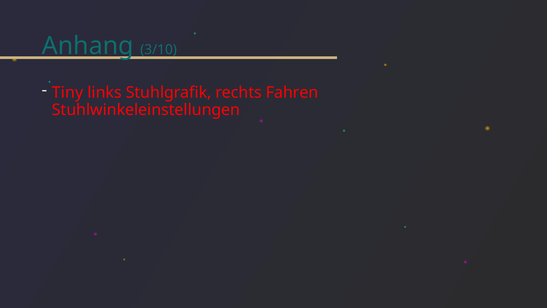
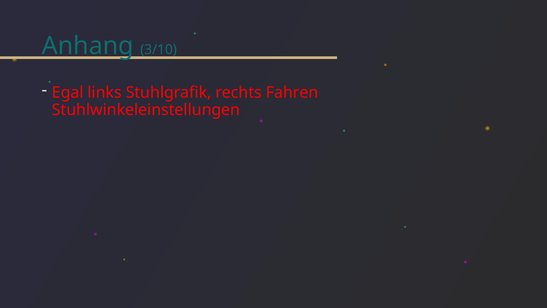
Tiny: Tiny -> Egal (68, 92)
